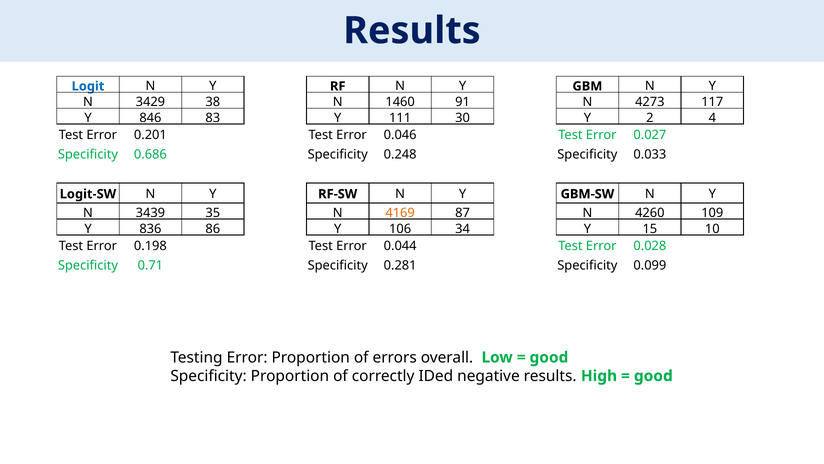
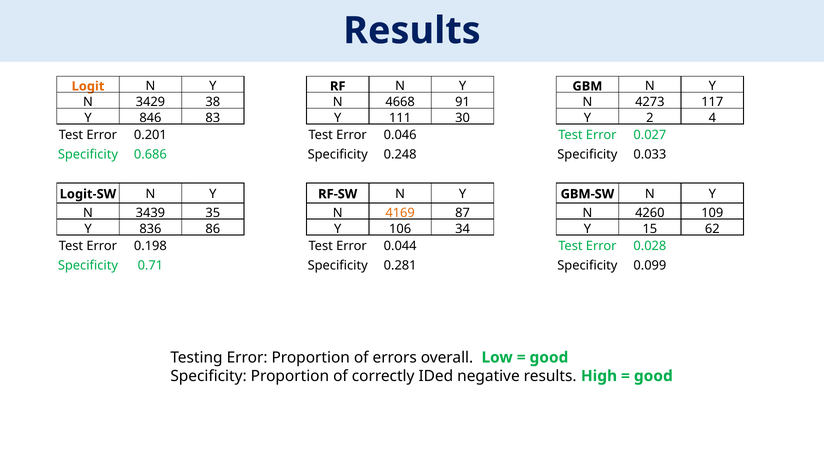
Logit colour: blue -> orange (88, 86)
1460: 1460 -> 4668 (400, 102)
10: 10 -> 62 (712, 229)
